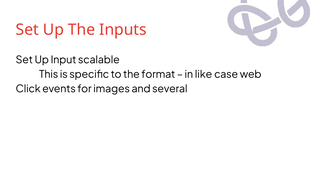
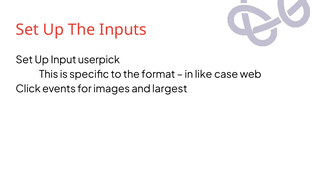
scalable: scalable -> userpick (99, 60)
several: several -> largest (170, 89)
